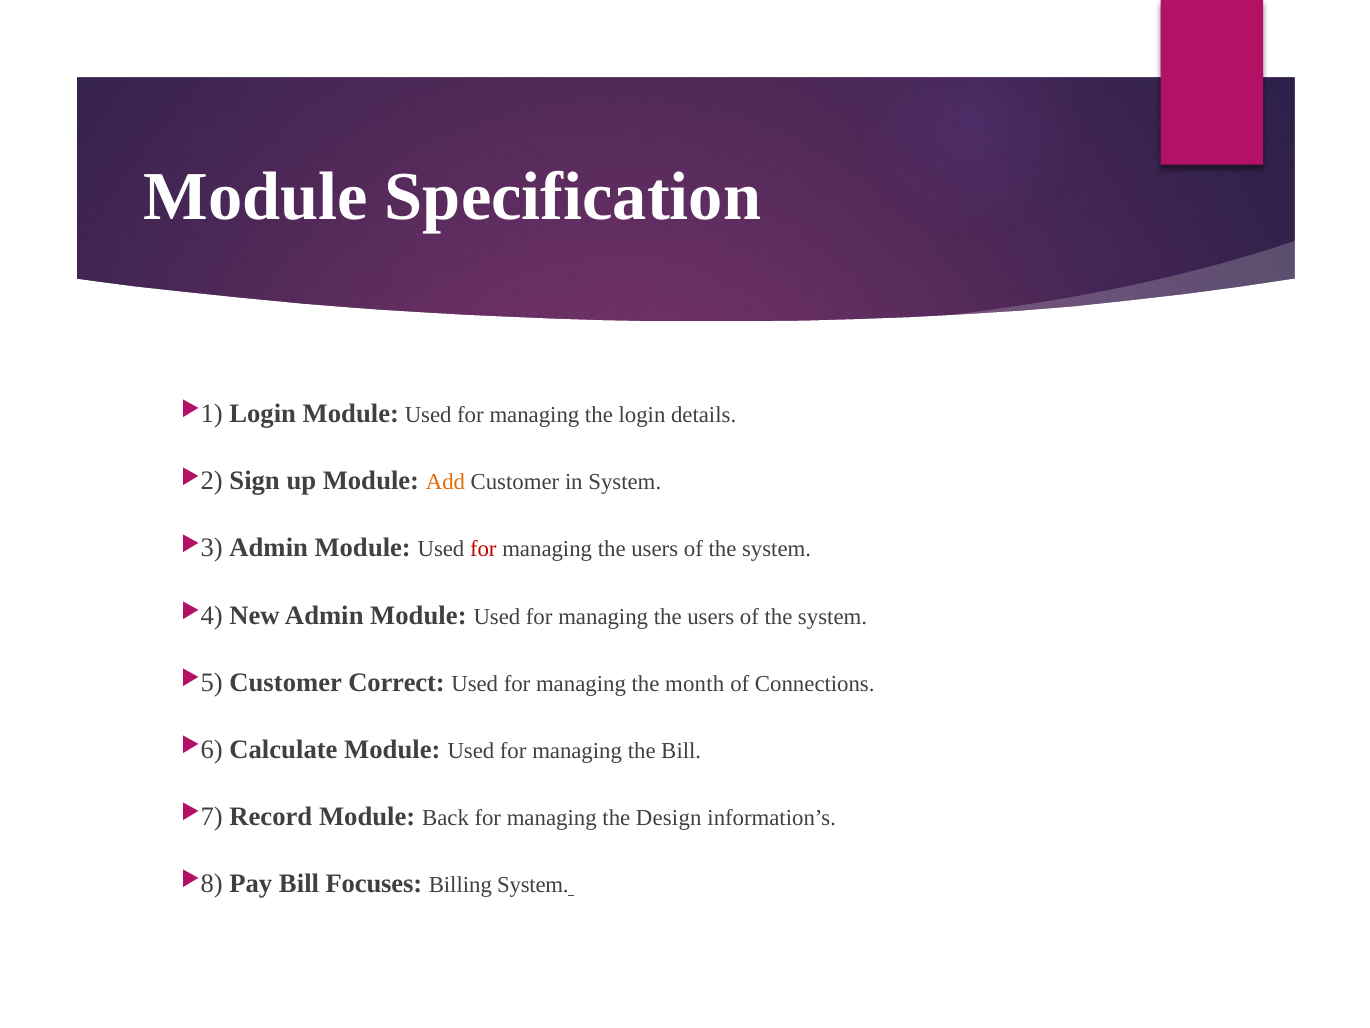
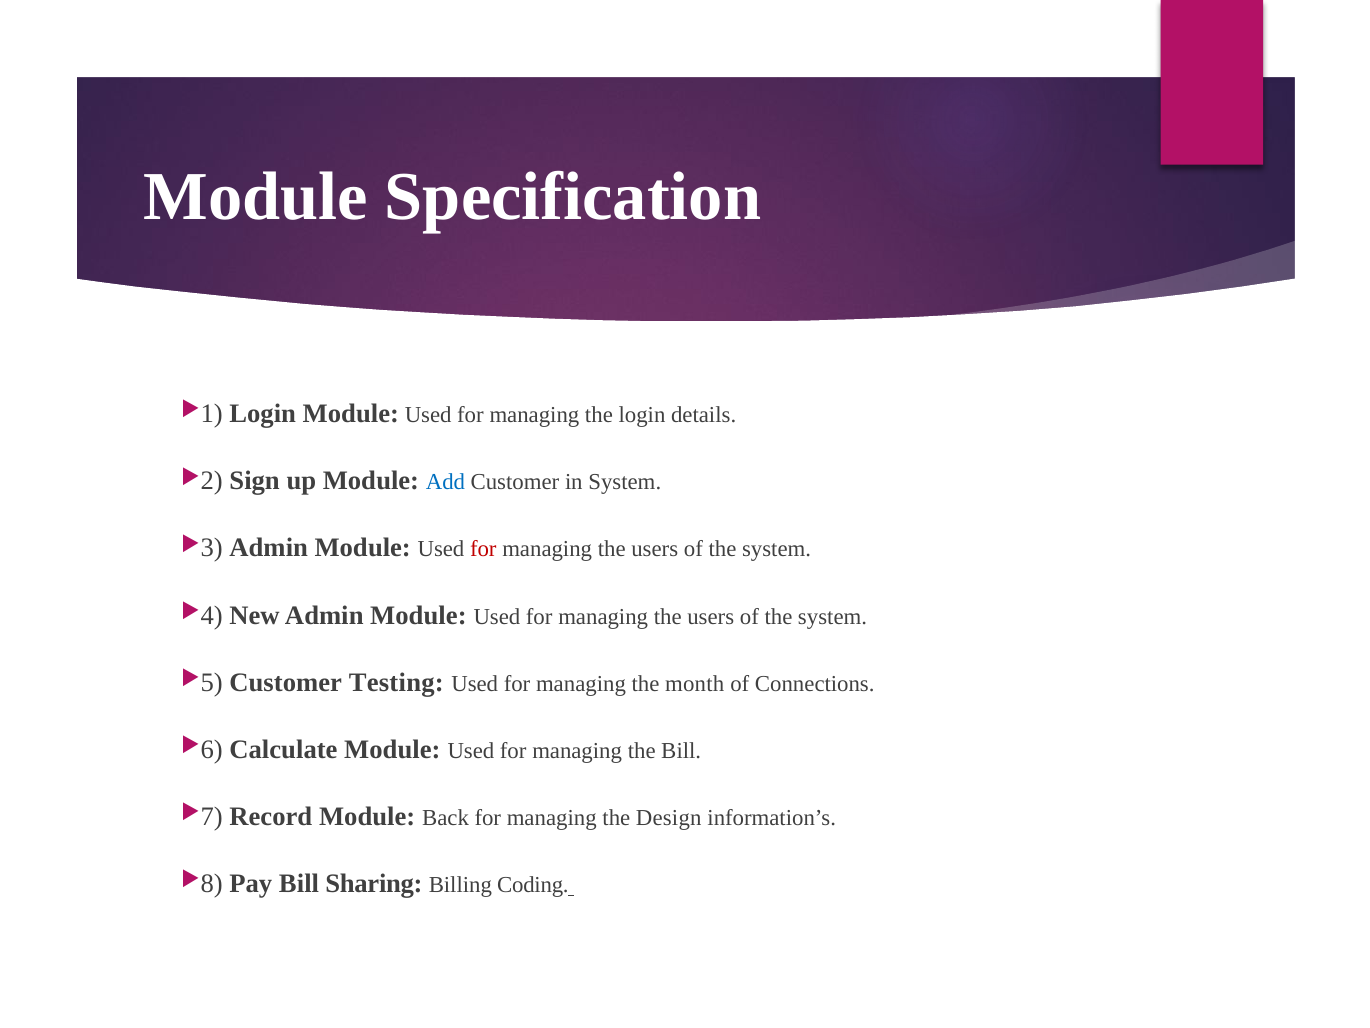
Add colour: orange -> blue (445, 482)
Correct: Correct -> Testing (396, 682)
Focuses: Focuses -> Sharing (374, 883)
Billing System: System -> Coding (533, 885)
